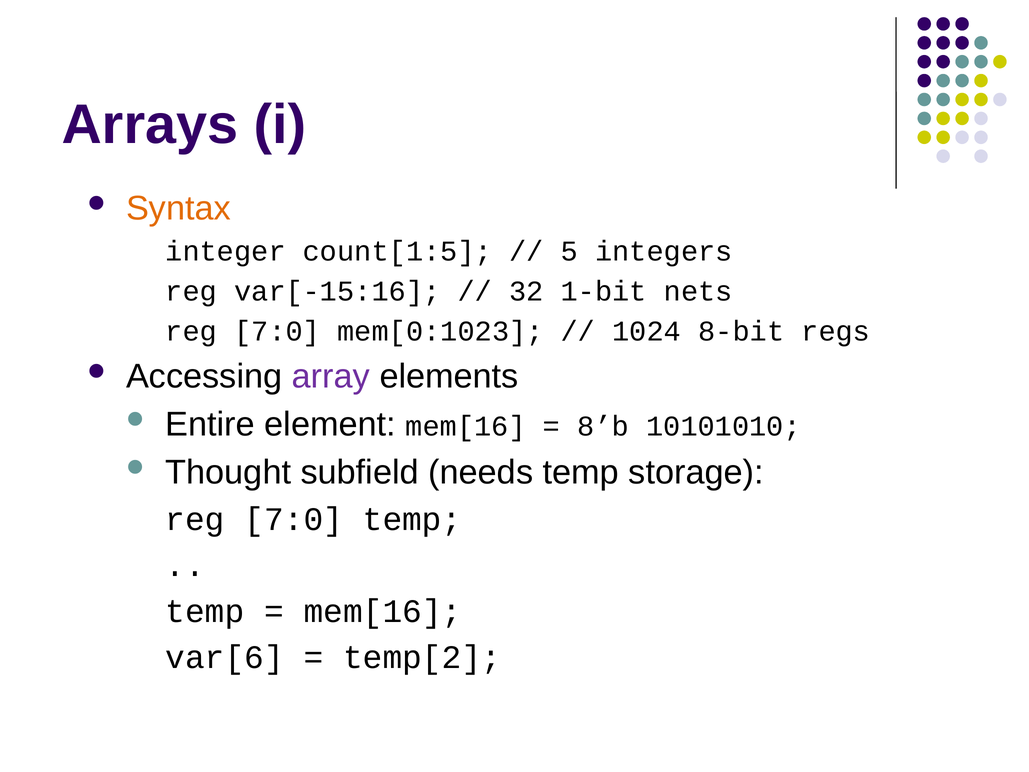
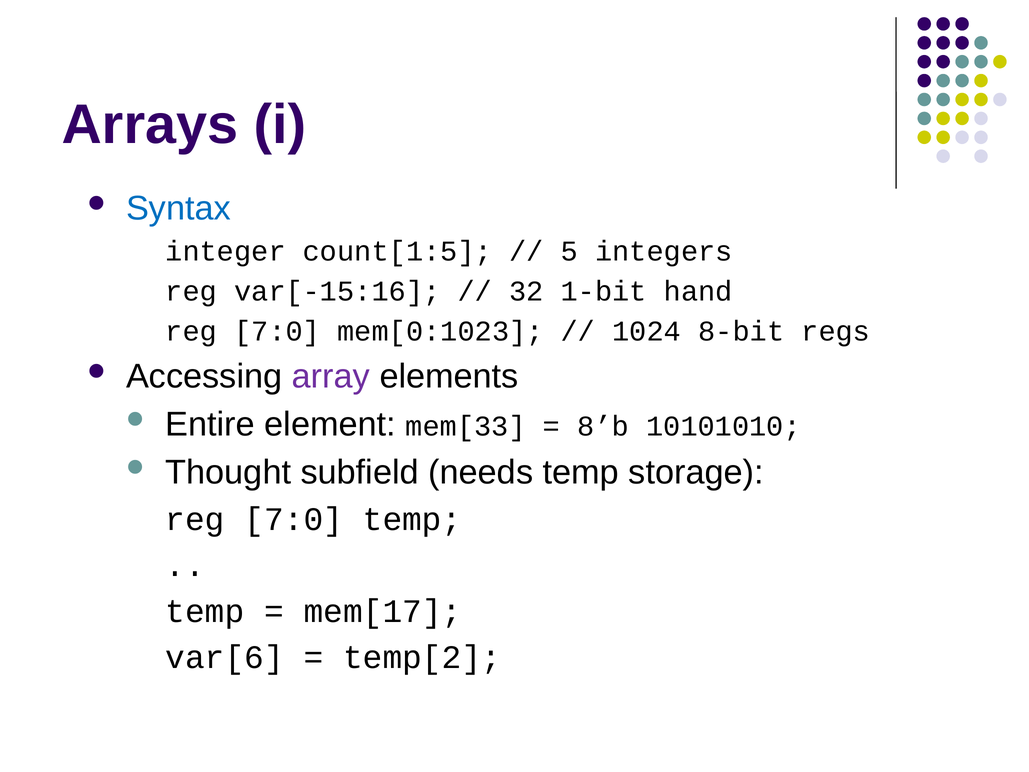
Syntax colour: orange -> blue (178, 208)
nets: nets -> hand (698, 291)
element mem[16: mem[16 -> mem[33 (466, 426)
mem[16: mem[16 -> mem[17 (383, 611)
